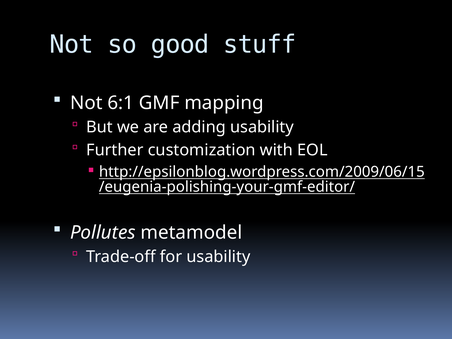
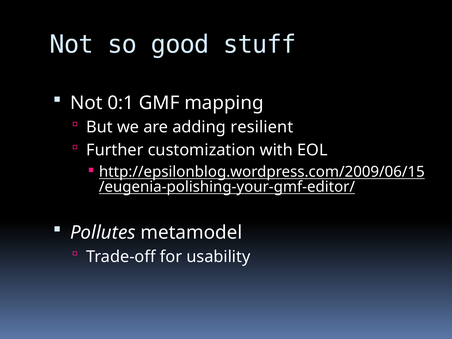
6:1: 6:1 -> 0:1 (121, 103)
adding usability: usability -> resilient (262, 127)
